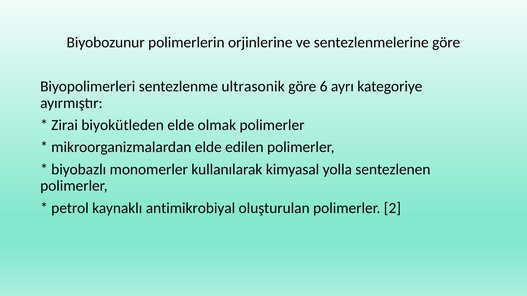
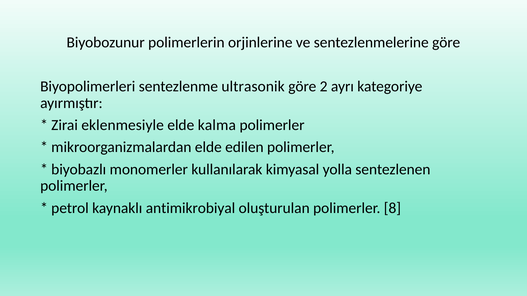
6: 6 -> 2 (324, 87)
biyokütleden: biyokütleden -> eklenmesiyle (123, 125)
olmak: olmak -> kalma (217, 125)
2: 2 -> 8 (392, 208)
